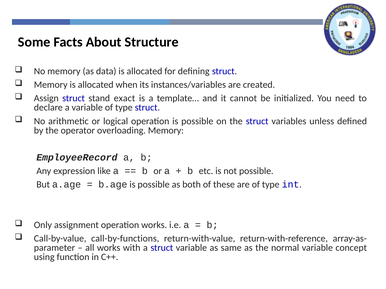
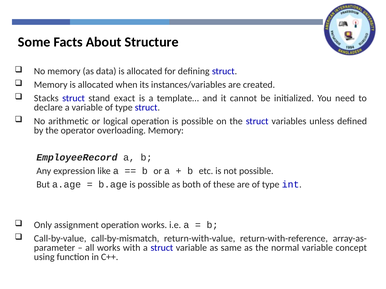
Assign: Assign -> Stacks (46, 98)
call-by-functions: call-by-functions -> call-by-mismatch (125, 239)
